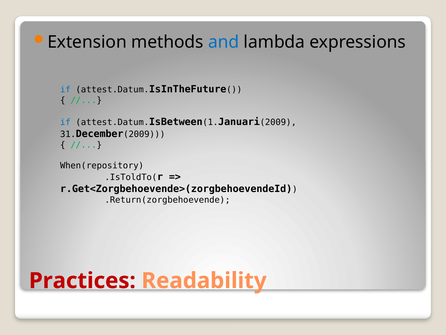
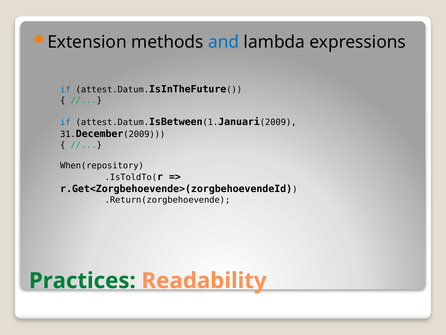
Practices colour: red -> green (82, 280)
